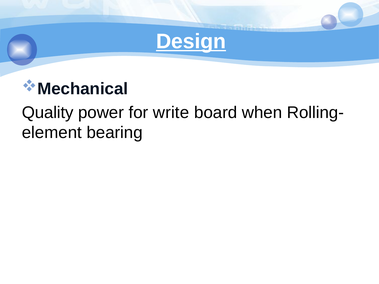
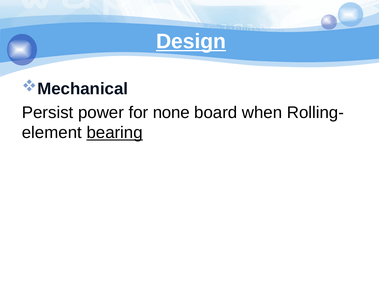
Quality: Quality -> Persist (48, 113)
write: write -> none (171, 113)
bearing underline: none -> present (115, 133)
